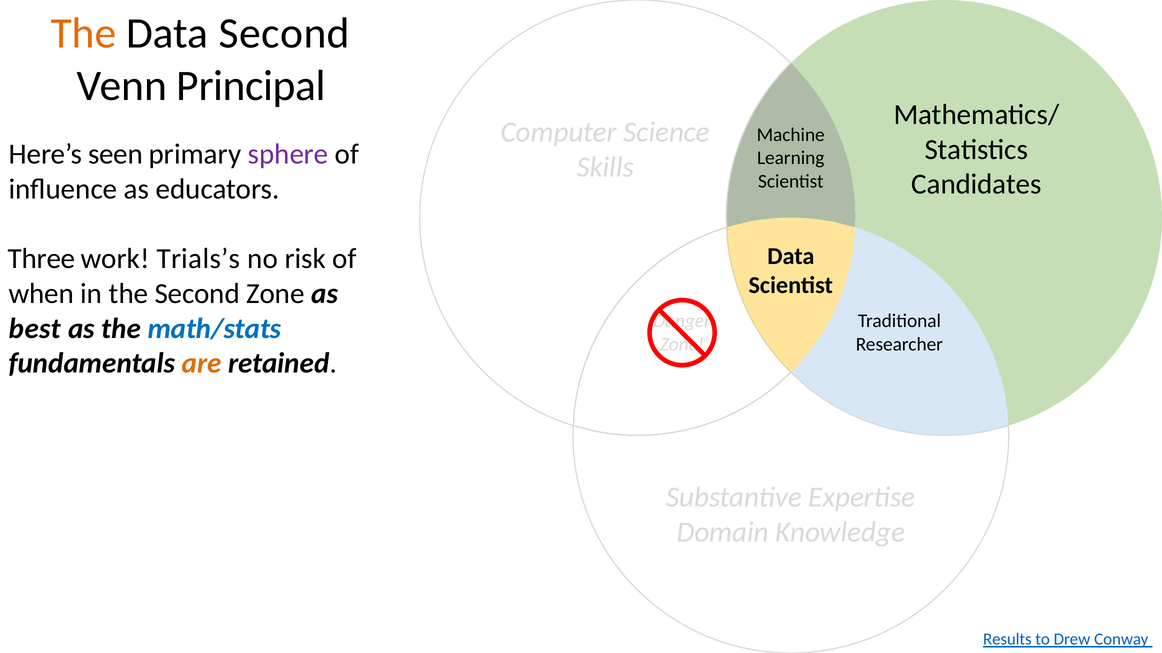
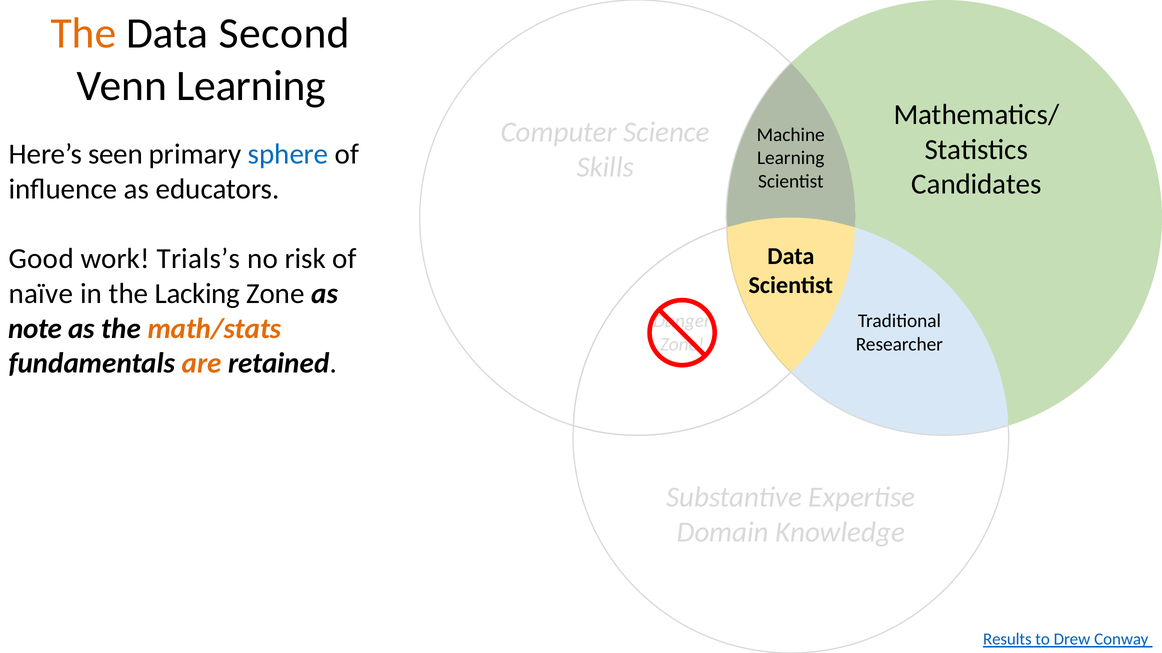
Venn Principal: Principal -> Learning (251, 86)
sphere colour: purple -> blue (288, 154)
Three: Three -> Good (41, 259)
when: when -> naïve (41, 294)
the Second: Second -> Lacking (197, 294)
best: best -> note (35, 329)
math/stats colour: blue -> orange (215, 329)
